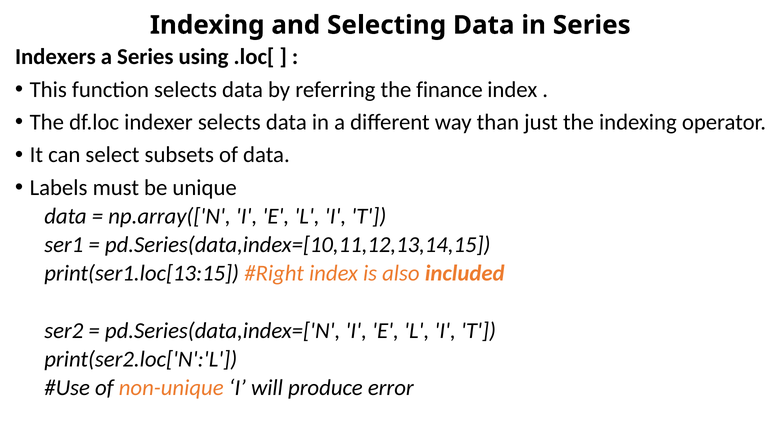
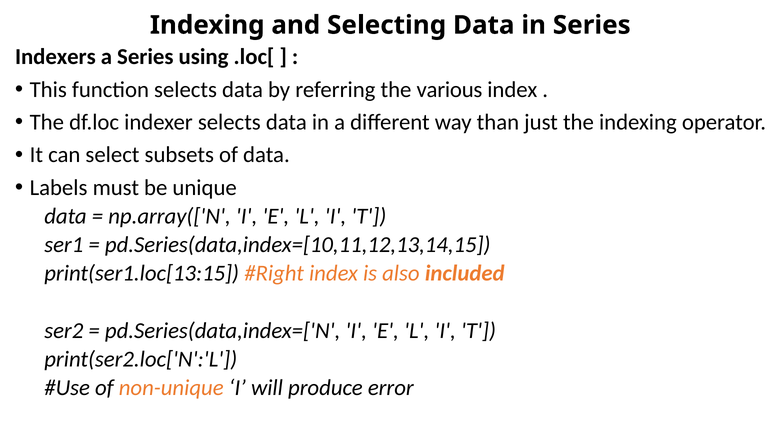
finance: finance -> various (449, 90)
